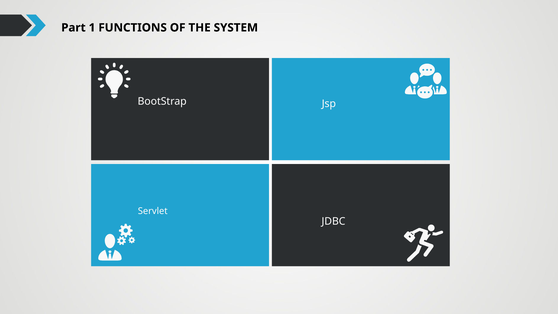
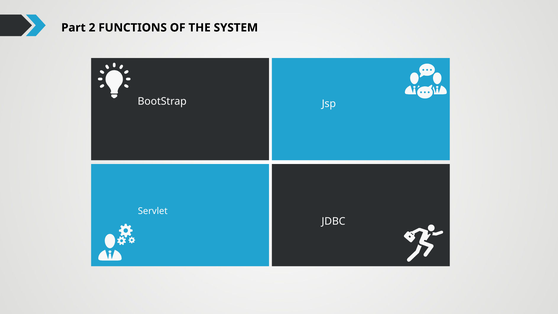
1: 1 -> 2 (92, 28)
